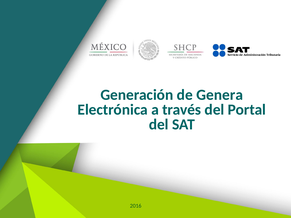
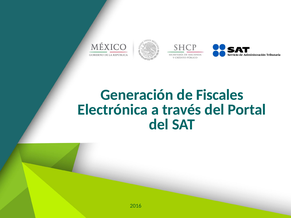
Genera: Genera -> Fiscales (220, 95)
